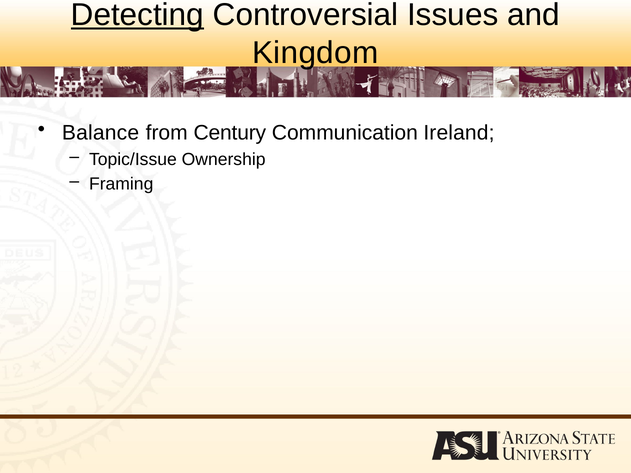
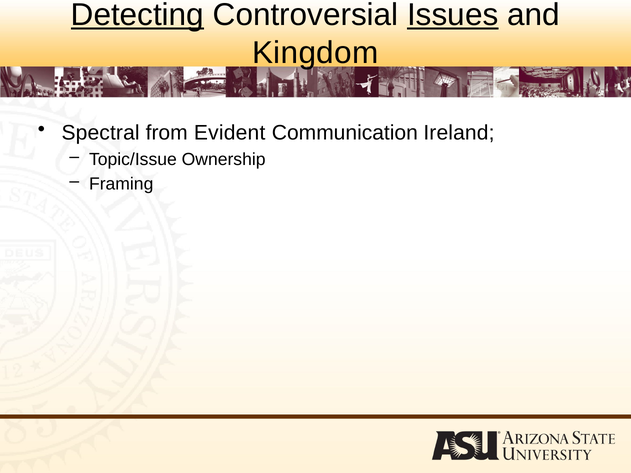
Issues underline: none -> present (453, 15)
Balance: Balance -> Spectral (101, 133)
Century: Century -> Evident (230, 133)
